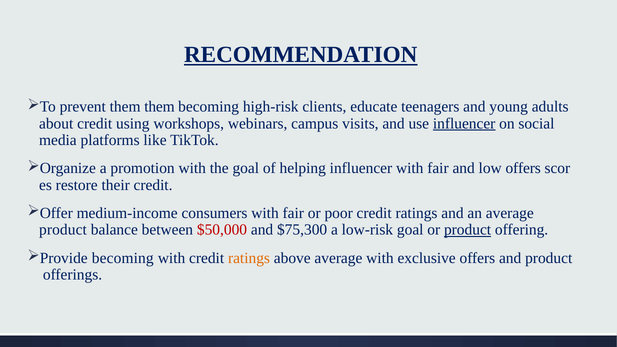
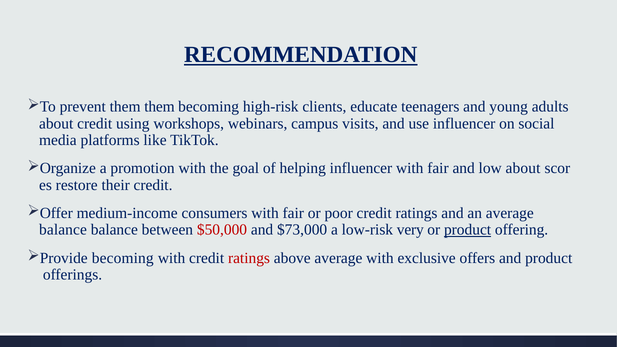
influencer underline: present -> none (464, 123)
low offers: offers -> about (523, 168)
product: product -> balance (63, 230)
$75,300: $75,300 -> $73,000 (302, 230)
low-risk goal: goal -> very (410, 230)
ratings colour: orange -> red (249, 258)
